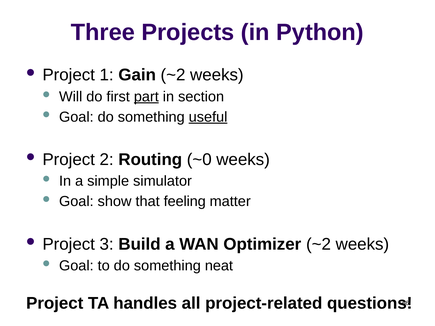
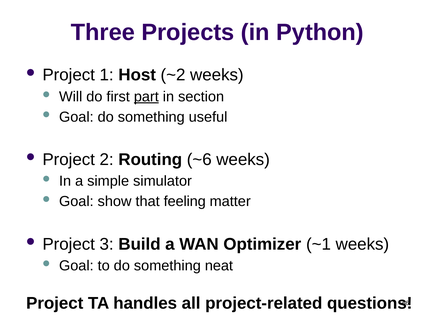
Gain: Gain -> Host (137, 75)
useful underline: present -> none (208, 117)
~0: ~0 -> ~6 (199, 160)
Optimizer ~2: ~2 -> ~1 (319, 244)
